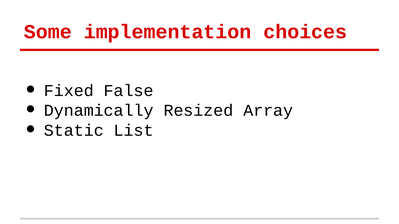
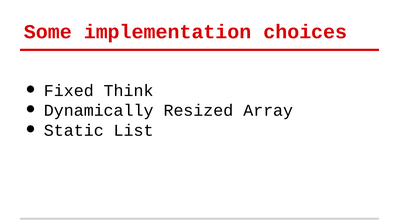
False: False -> Think (129, 91)
